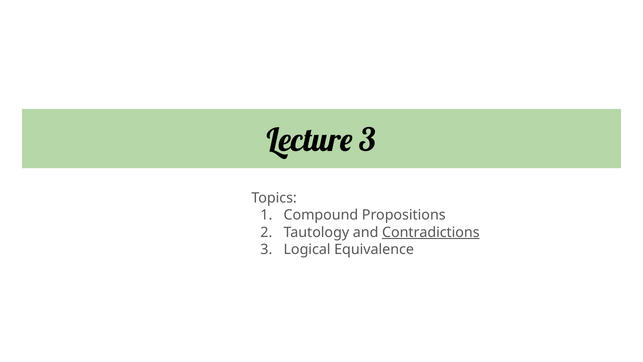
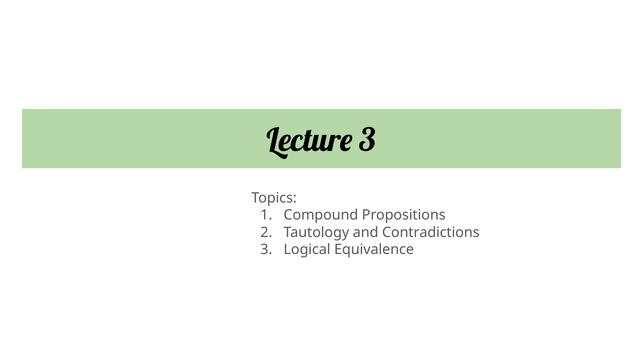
Contradictions underline: present -> none (431, 232)
